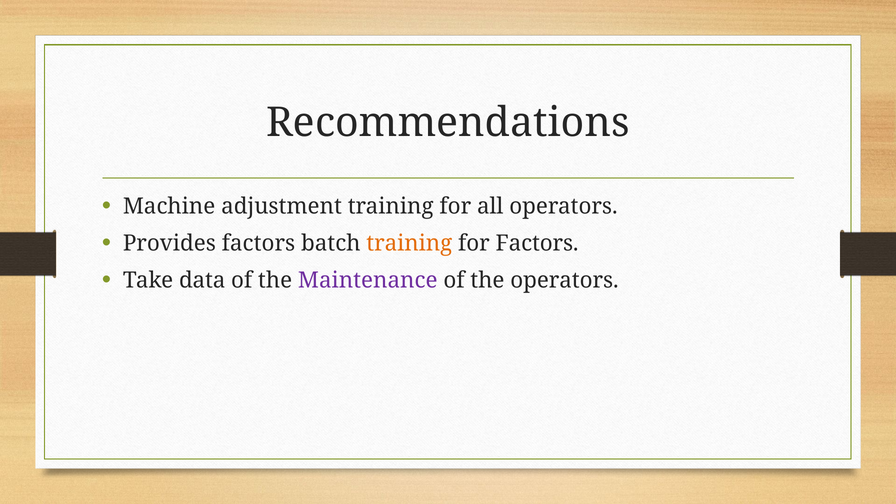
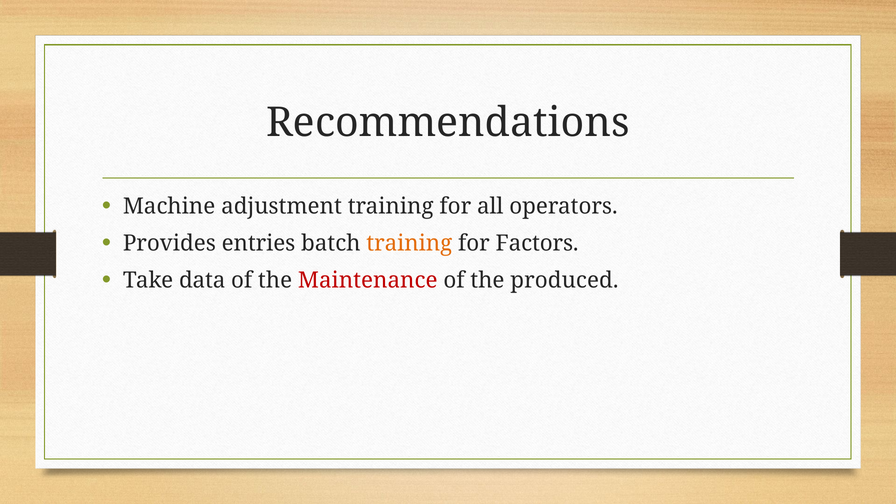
Provides factors: factors -> entries (258, 243)
Maintenance colour: purple -> red (368, 280)
the operators: operators -> produced (564, 280)
